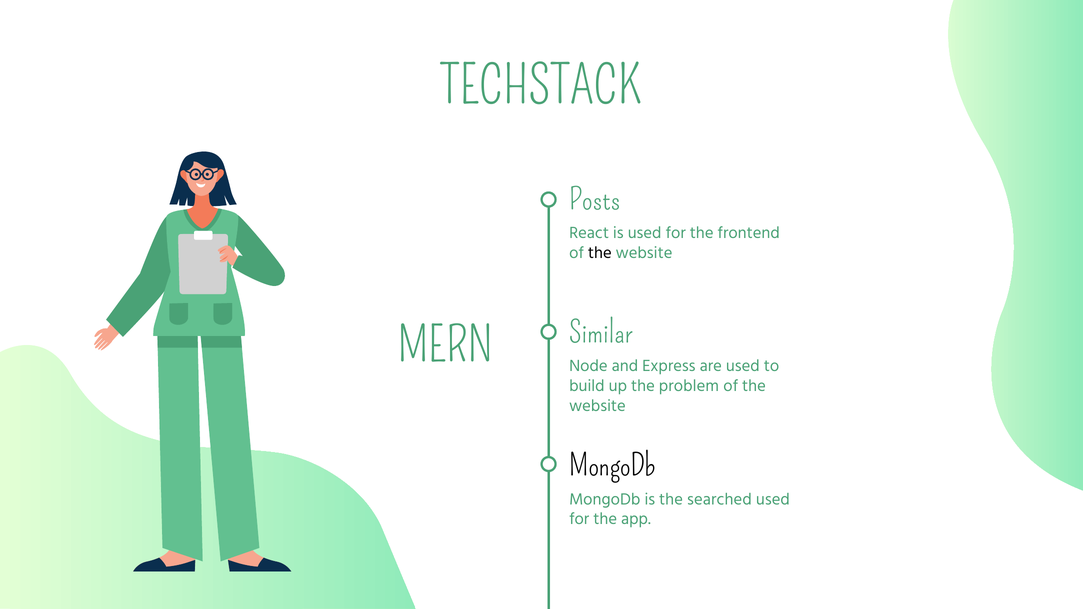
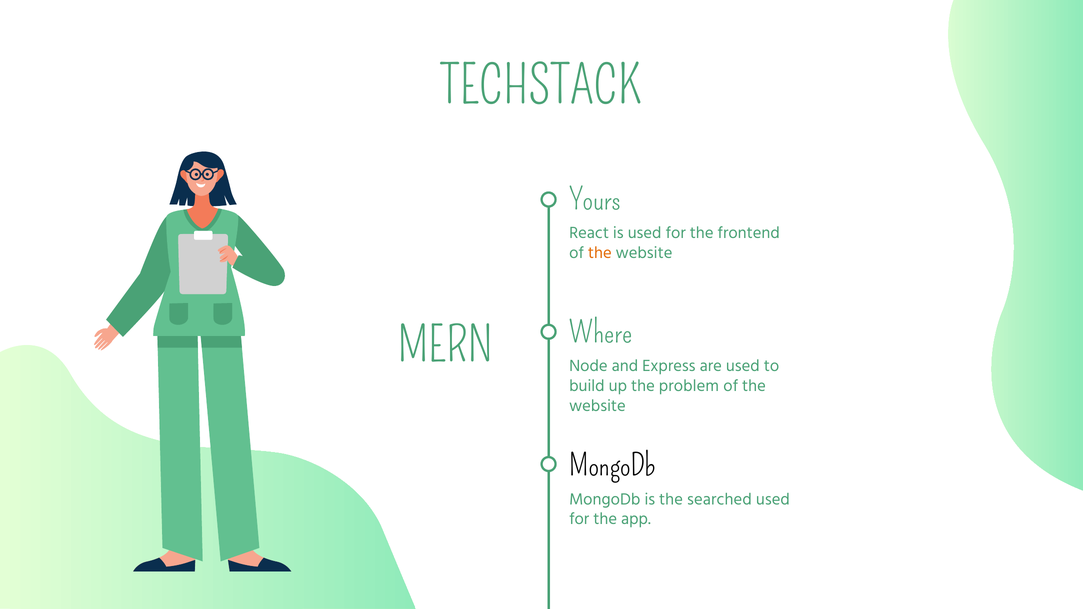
Posts: Posts -> Yours (595, 200)
the colour: black -> orange (600, 253)
Similar: Similar -> Where (601, 333)
